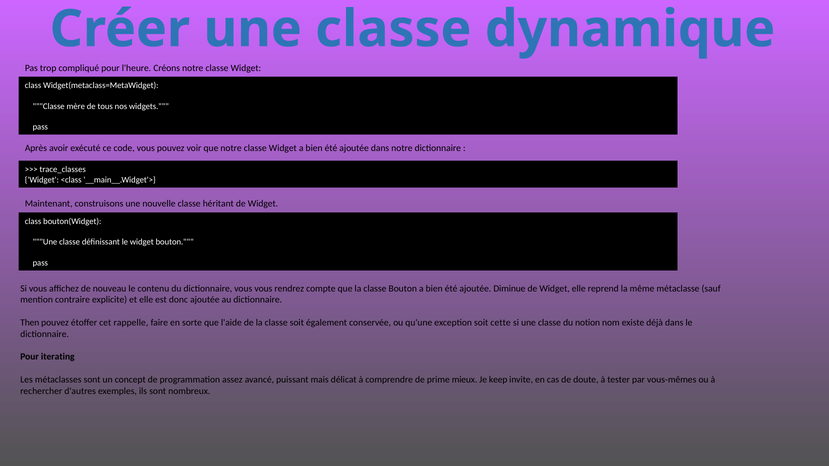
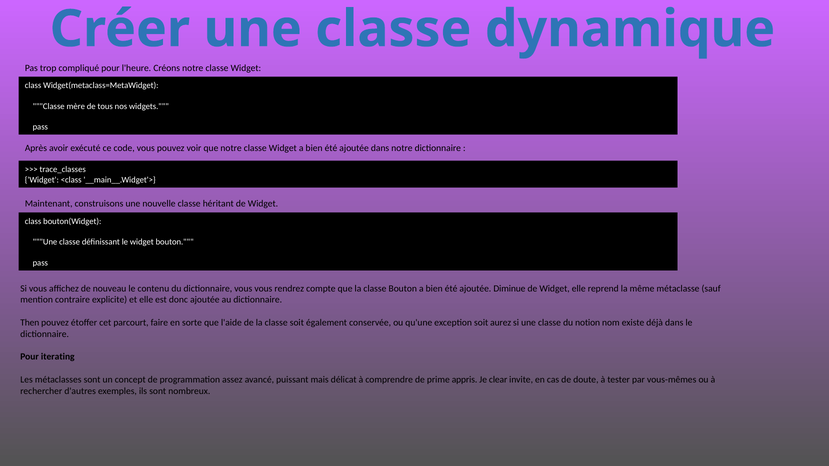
rappelle: rappelle -> parcourt (131, 323)
cette: cette -> aurez (501, 323)
mieux: mieux -> appris (465, 380)
keep: keep -> clear (498, 380)
